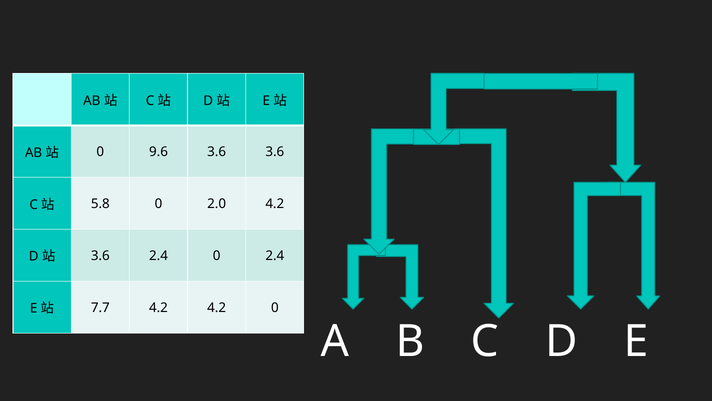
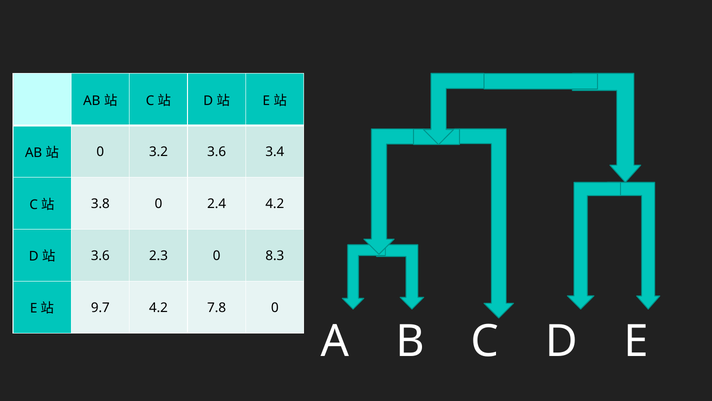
9.6: 9.6 -> 3.2 (158, 152)
3.6 3.6: 3.6 -> 3.4 (275, 152)
5.8: 5.8 -> 3.8 (100, 204)
2.0: 2.0 -> 2.4 (217, 204)
3.6 2.4: 2.4 -> 2.3 (158, 256)
0 2.4: 2.4 -> 8.3 (275, 256)
7.7: 7.7 -> 9.7 (100, 307)
4.2 4.2: 4.2 -> 7.8 (217, 307)
